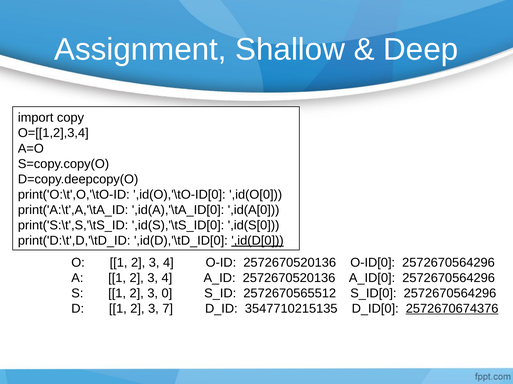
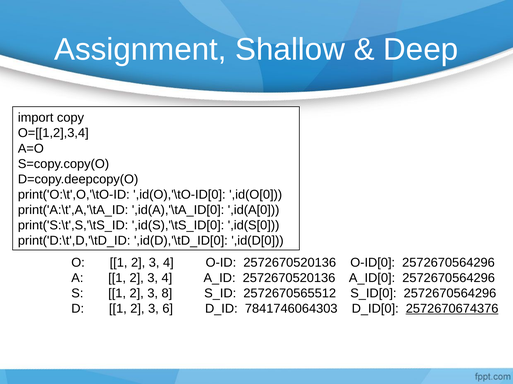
,id(D[0 underline: present -> none (257, 241)
0: 0 -> 8 (167, 294)
7: 7 -> 6 (168, 309)
3547710215135: 3547710215135 -> 7841746064303 (291, 309)
